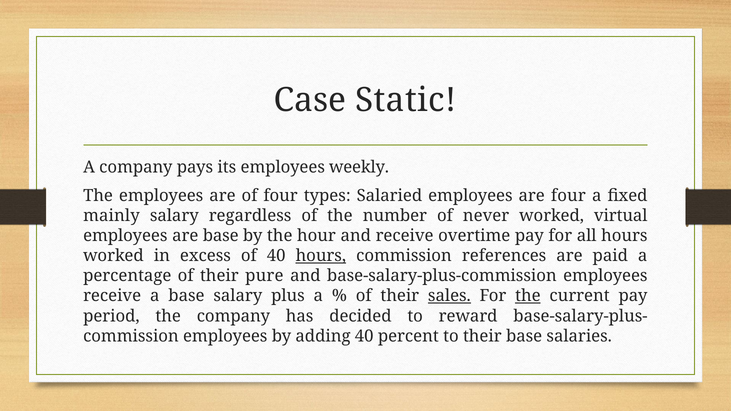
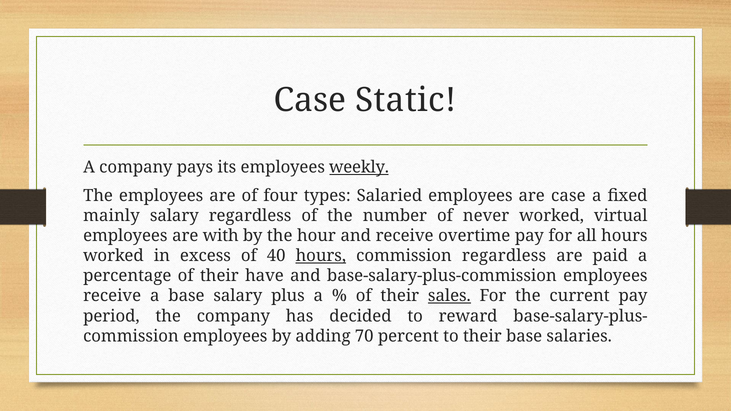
weekly underline: none -> present (359, 167)
are four: four -> case (568, 196)
are base: base -> with (221, 236)
commission references: references -> regardless (504, 256)
pure: pure -> have (264, 276)
the underline: present -> none (528, 296)
adding 40: 40 -> 70 (364, 336)
